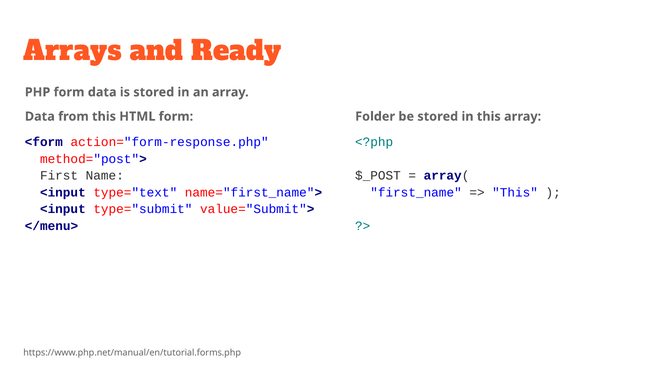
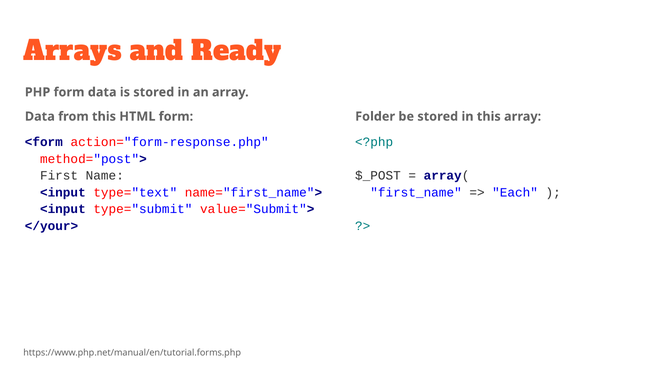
This: This -> Each (515, 192)
</menu>: </menu> -> </your> (51, 226)
